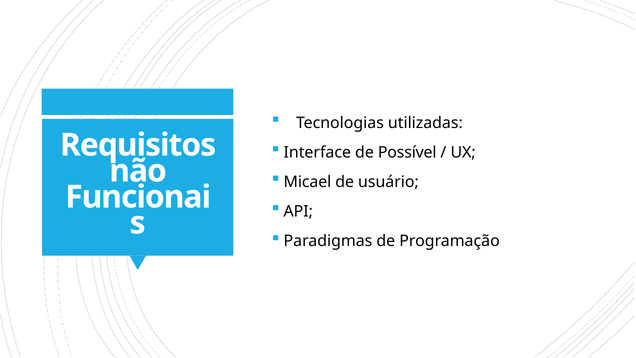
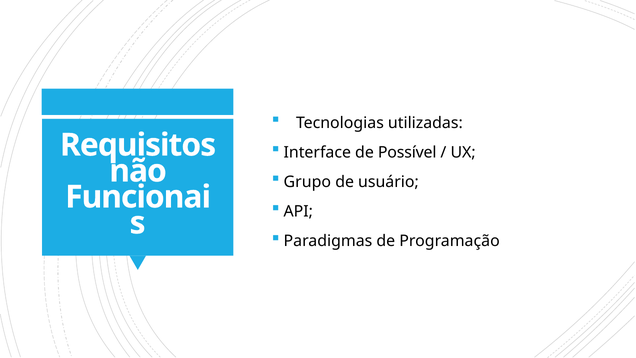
Micael: Micael -> Grupo (307, 182)
